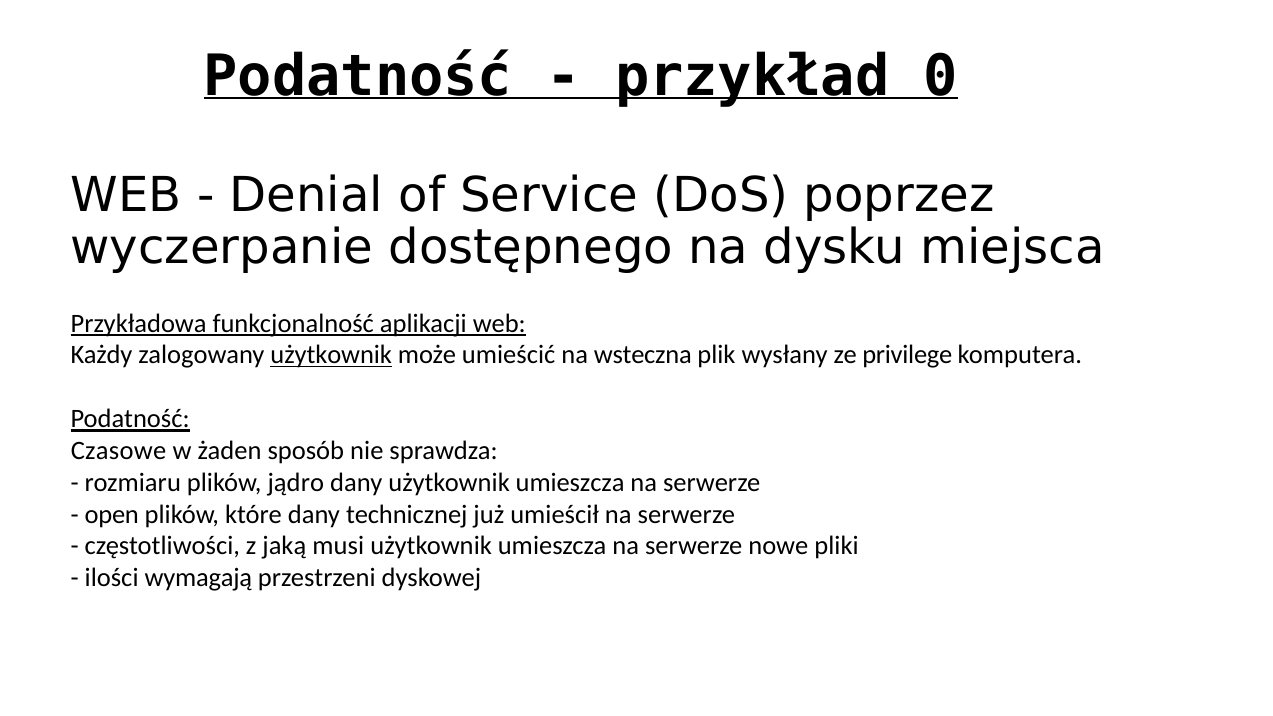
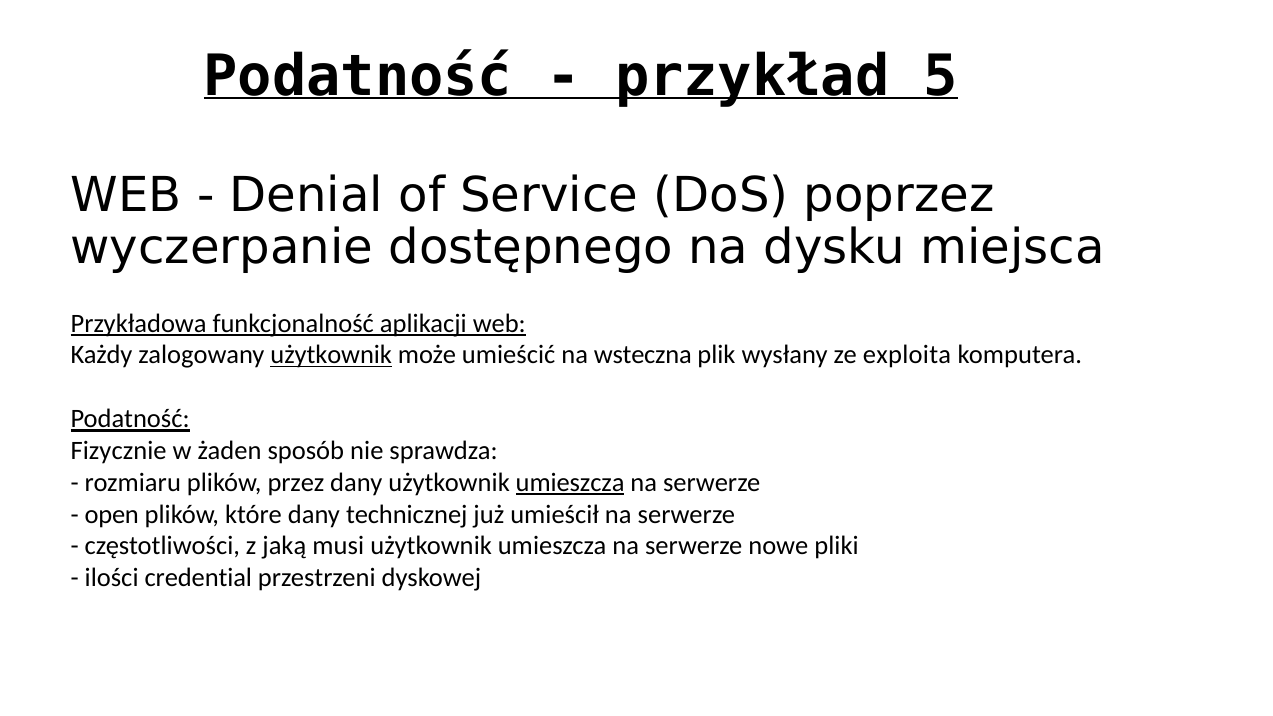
0: 0 -> 5 (941, 77)
privilege: privilege -> exploita (907, 355)
Czasowe: Czasowe -> Fizycznie (119, 451)
jądro: jądro -> przez (296, 483)
umieszcza underline: none -> present (570, 483)
wymagają: wymagają -> credential (198, 578)
